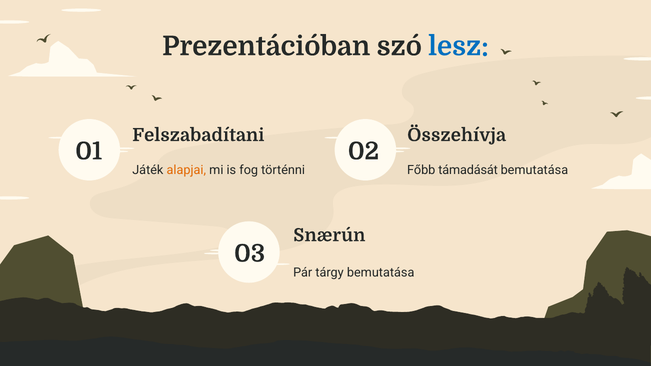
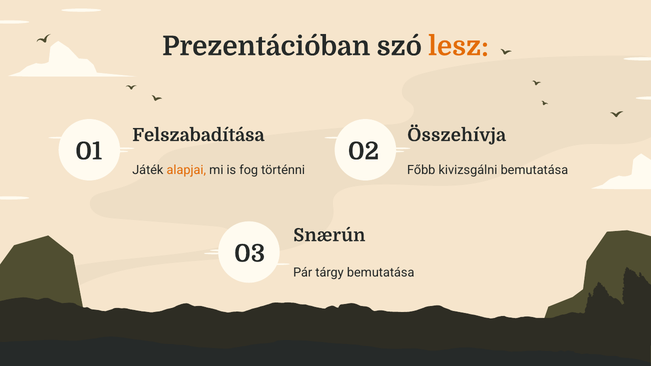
lesz colour: blue -> orange (458, 46)
Felszabadítani: Felszabadítani -> Felszabadítása (198, 135)
támadását: támadását -> kivizsgálni (468, 170)
